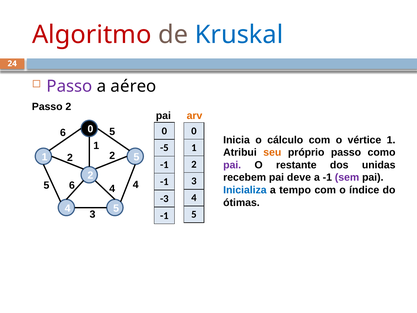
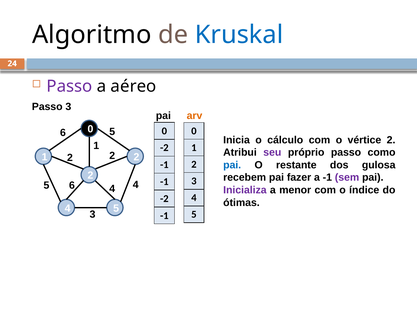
Algoritmo colour: red -> black (92, 35)
Passo 2: 2 -> 3 (68, 107)
vértice 1: 1 -> 2 (391, 140)
-5: -5 -> -2 (164, 148)
seu colour: orange -> purple (272, 152)
5: 5 -> 2 (136, 157)
pai colour: purple -> blue (232, 165)
unidas: unidas -> gulosa (379, 165)
deve: deve -> fazer (299, 177)
Inicializa colour: blue -> purple (245, 190)
tempo: tempo -> menor (295, 190)
-3: -3 -> -2 (164, 198)
